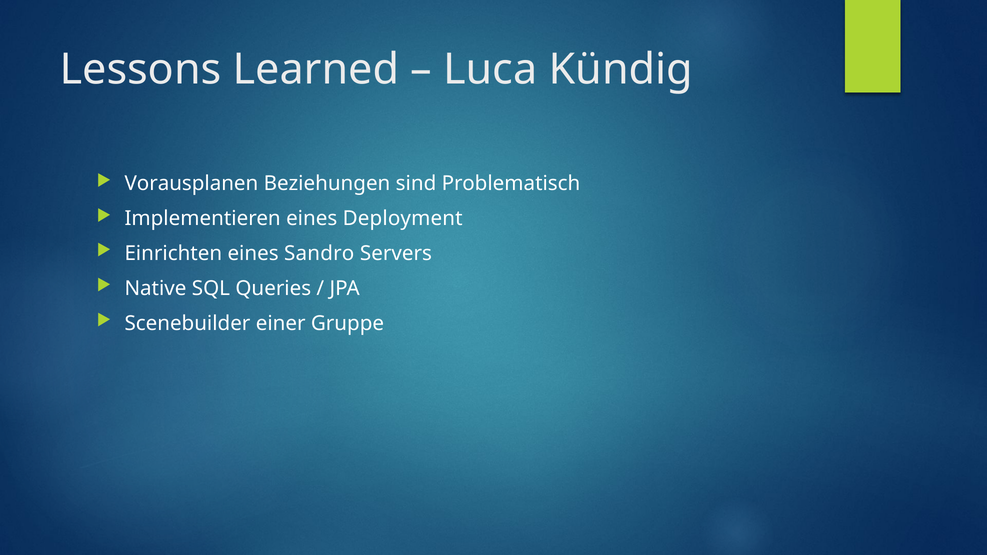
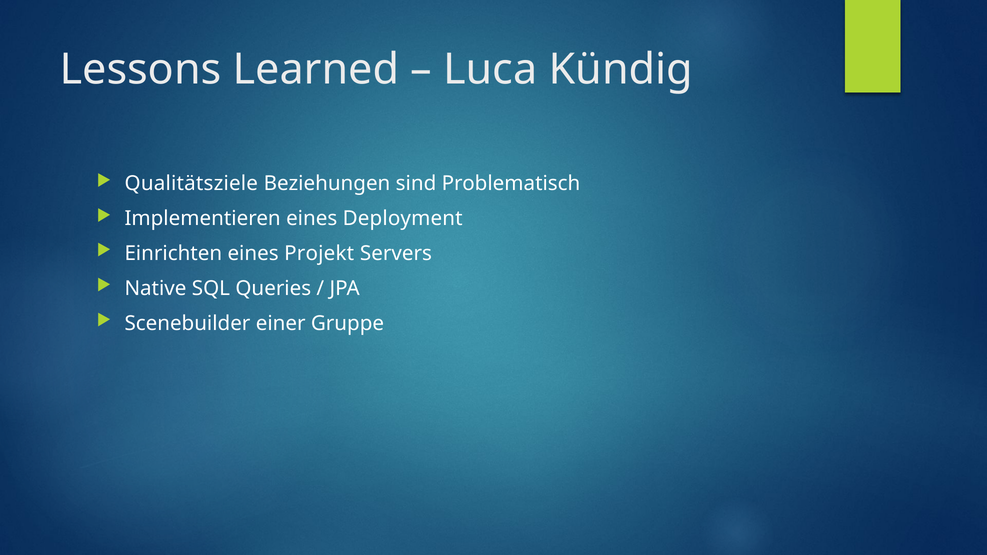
Vorausplanen: Vorausplanen -> Qualitätsziele (191, 184)
Sandro: Sandro -> Projekt (319, 254)
